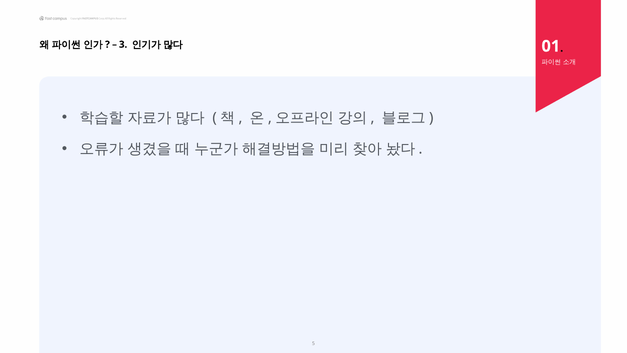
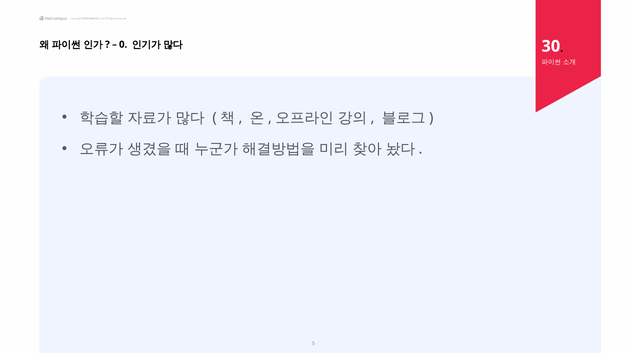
3: 3 -> 0 (123, 44)
01: 01 -> 30 (551, 46)
